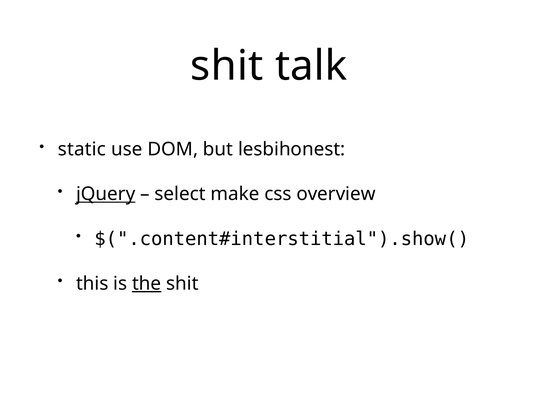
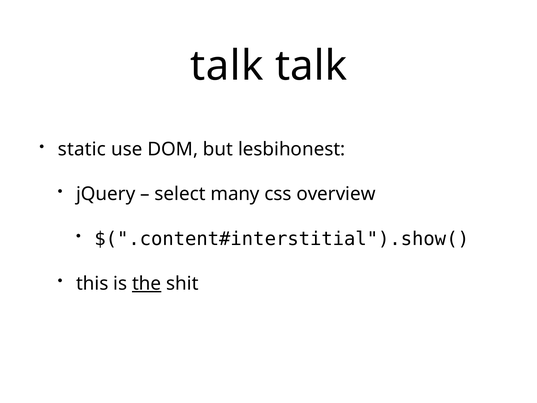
shit: shit -> talk (227, 66)
jQuery underline: present -> none (106, 194)
make: make -> many (235, 194)
